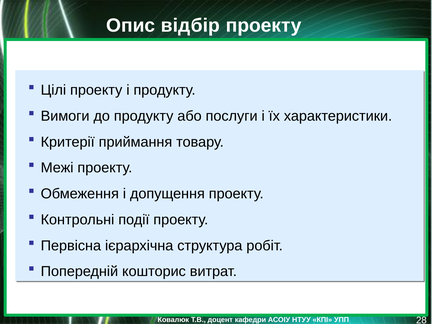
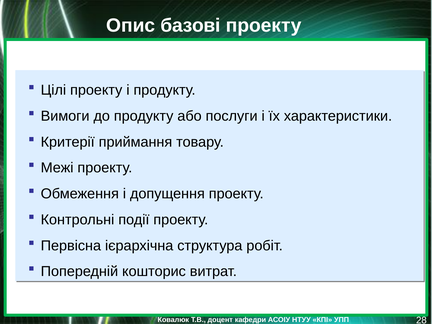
відбір: відбір -> базові (191, 25)
